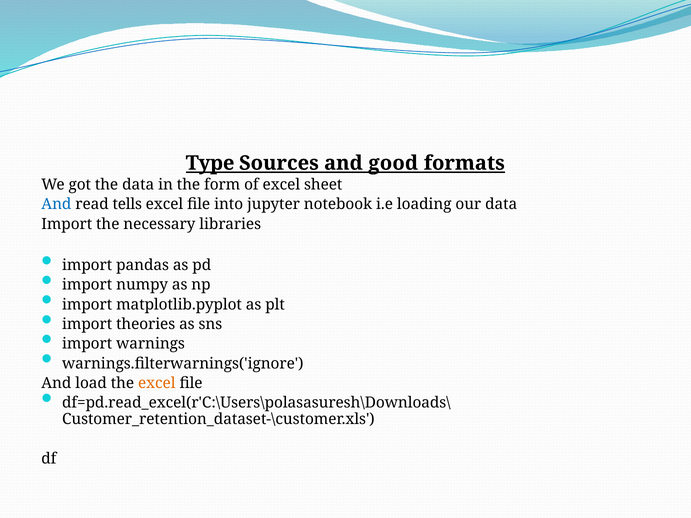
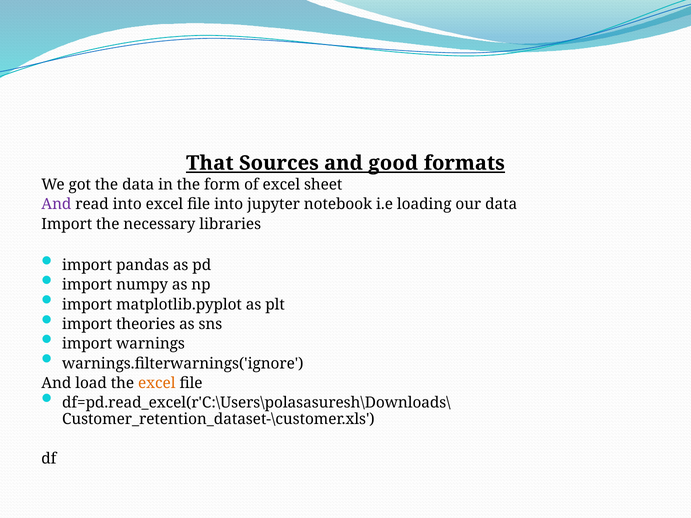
Type: Type -> That (210, 163)
And colour: blue -> purple (56, 204)
read tells: tells -> into (127, 204)
